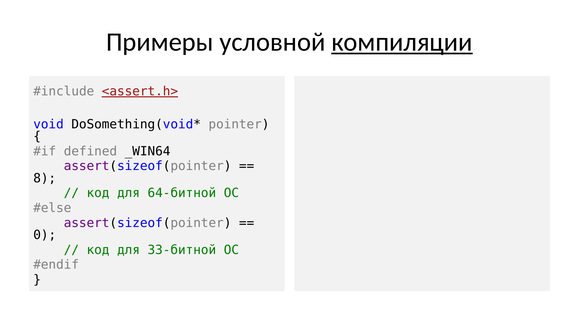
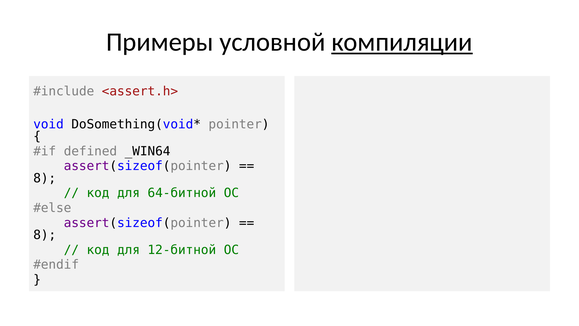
<assert.h> underline: present -> none (140, 91)
0: 0 -> 8 (45, 235)
33-битной: 33-битной -> 12-битной (182, 250)
